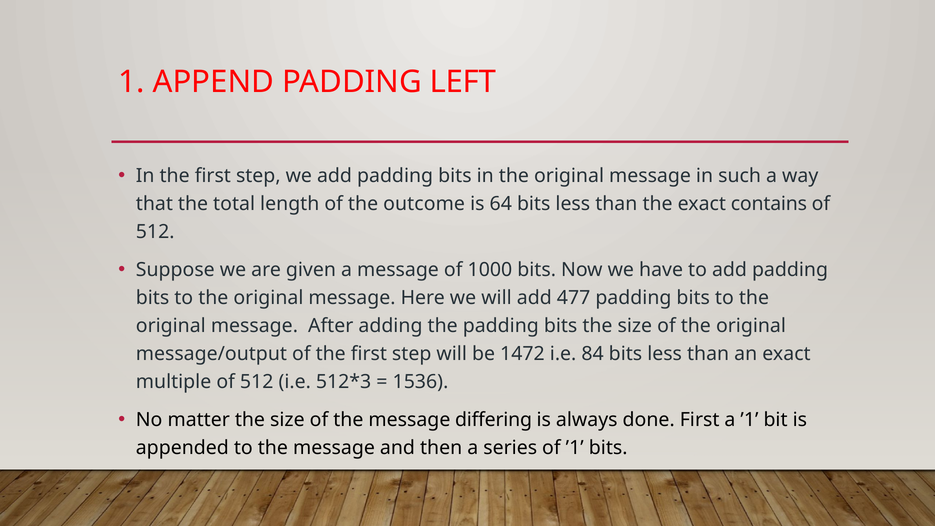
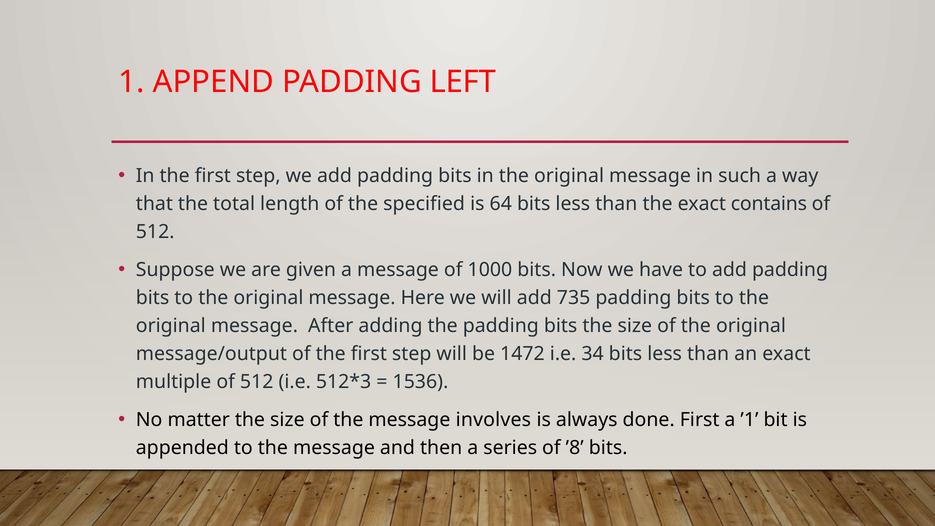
outcome: outcome -> specified (424, 204)
477: 477 -> 735 (574, 298)
84: 84 -> 34 (593, 354)
differing: differing -> involves (493, 420)
of ’1: ’1 -> ’8 (575, 448)
